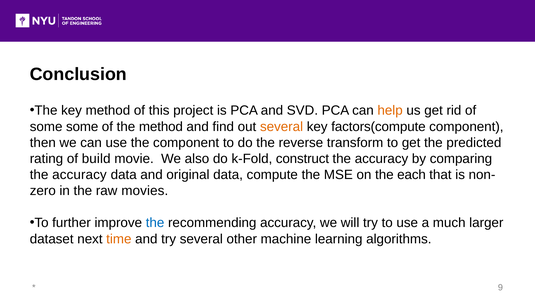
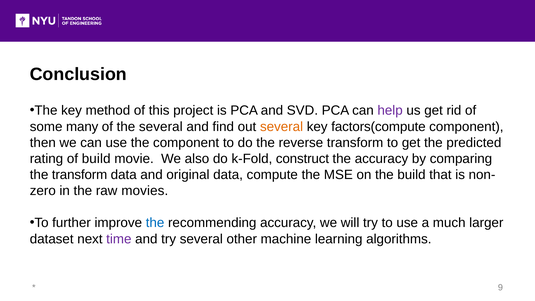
help colour: orange -> purple (390, 111)
some some: some -> many (82, 127)
the method: method -> several (161, 127)
accuracy: accuracy -> transform (80, 175)
the each: each -> build (411, 175)
time colour: orange -> purple (119, 239)
